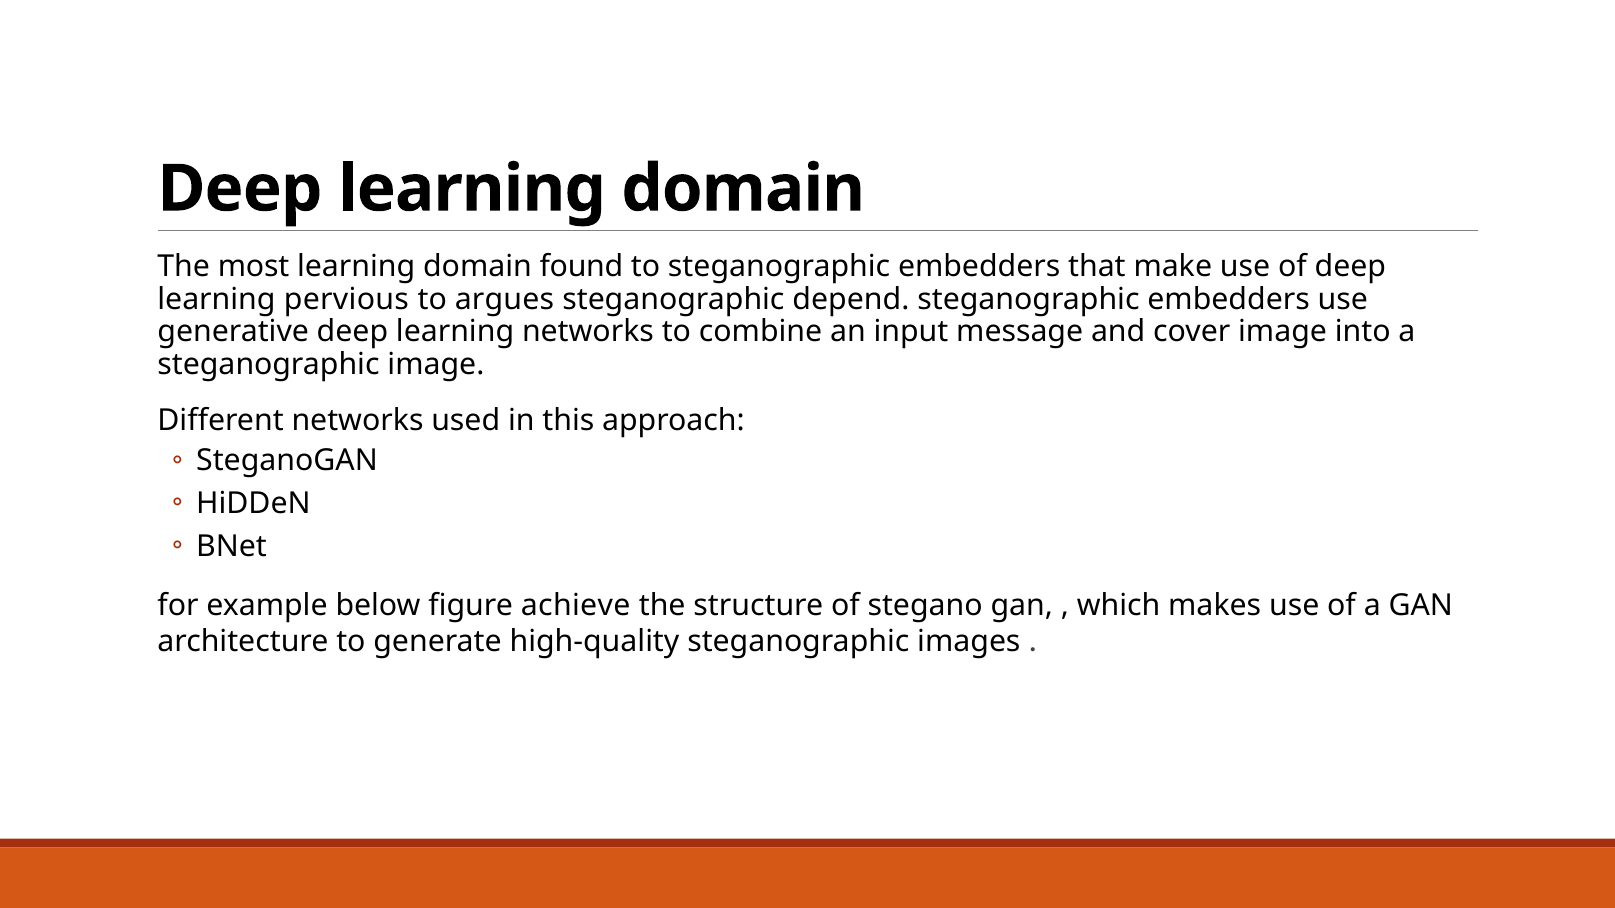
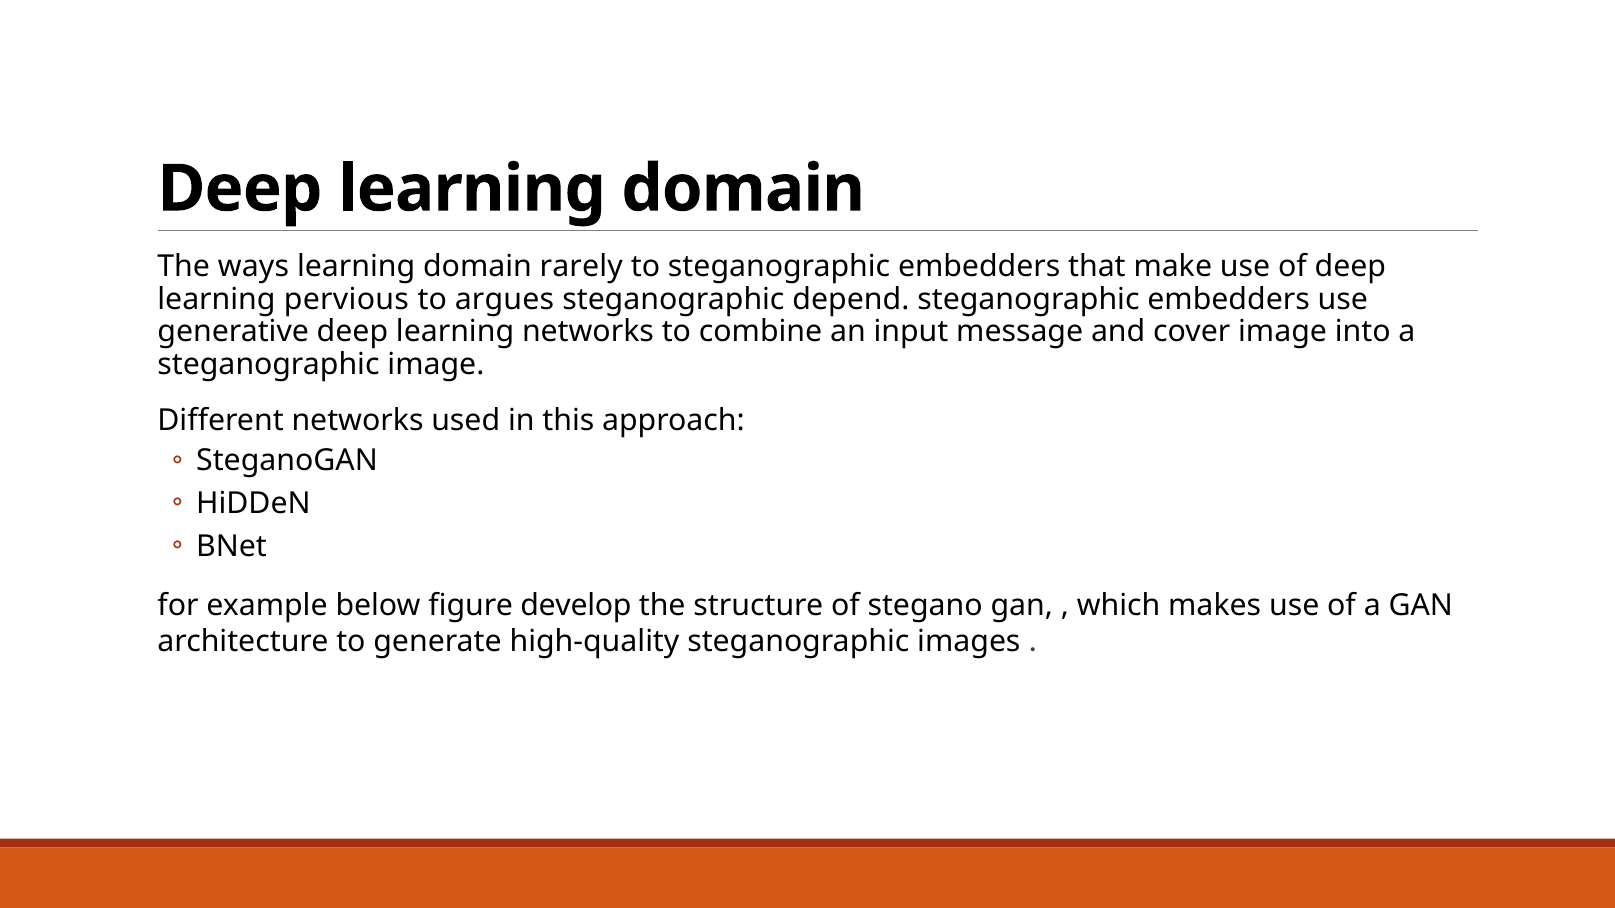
most: most -> ways (253, 267)
found: found -> rarely (581, 267)
achieve: achieve -> develop (576, 606)
